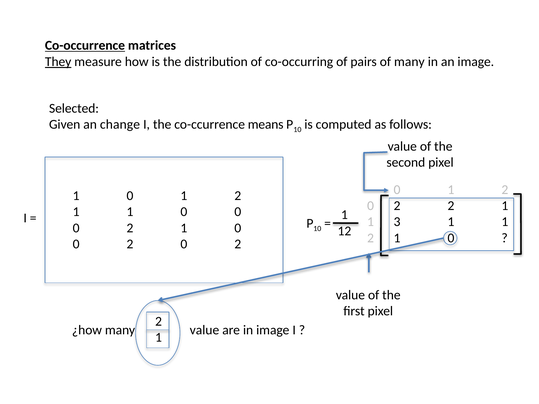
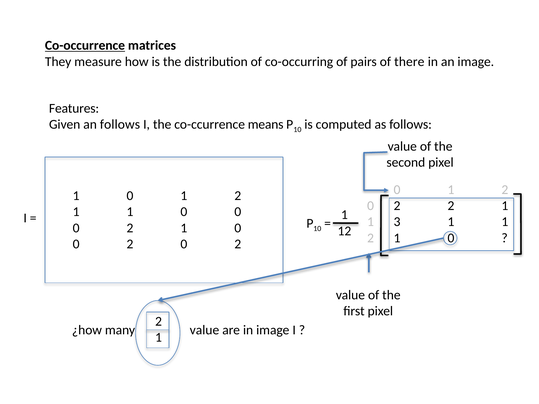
They underline: present -> none (58, 62)
of many: many -> there (409, 62)
Selected: Selected -> Features (74, 108)
an change: change -> follows (120, 124)
